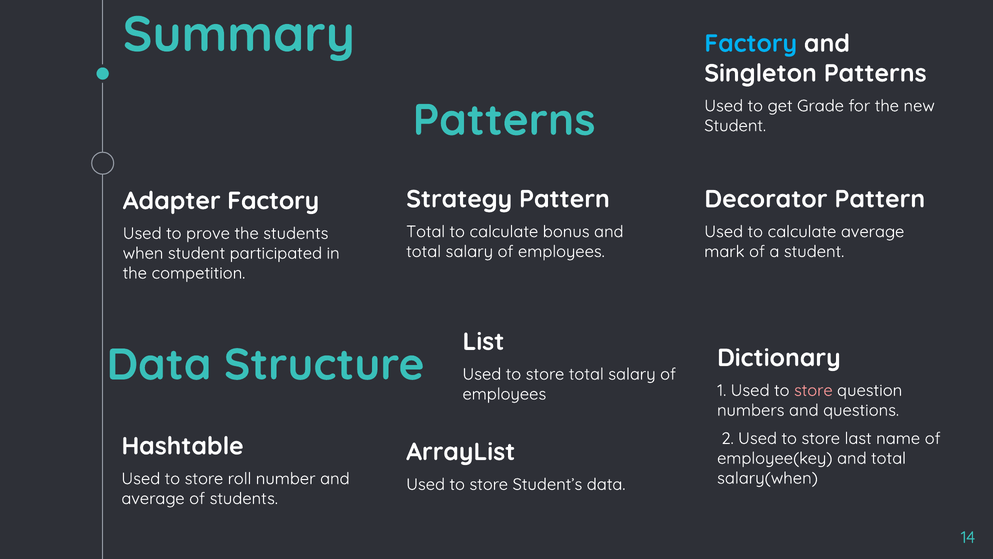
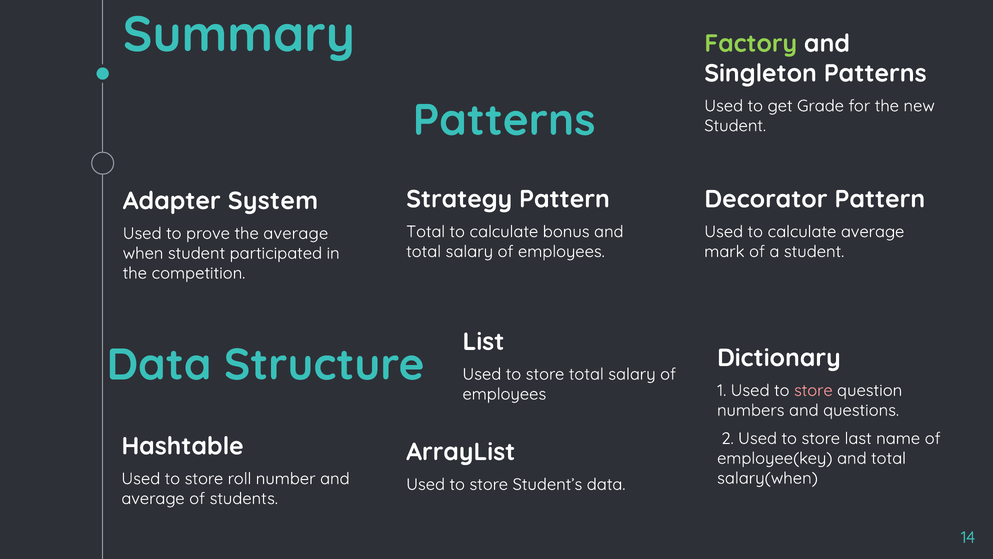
Factory colour: light blue -> light green (751, 43)
Adapter Factory: Factory -> System (273, 201)
the students: students -> average (296, 233)
